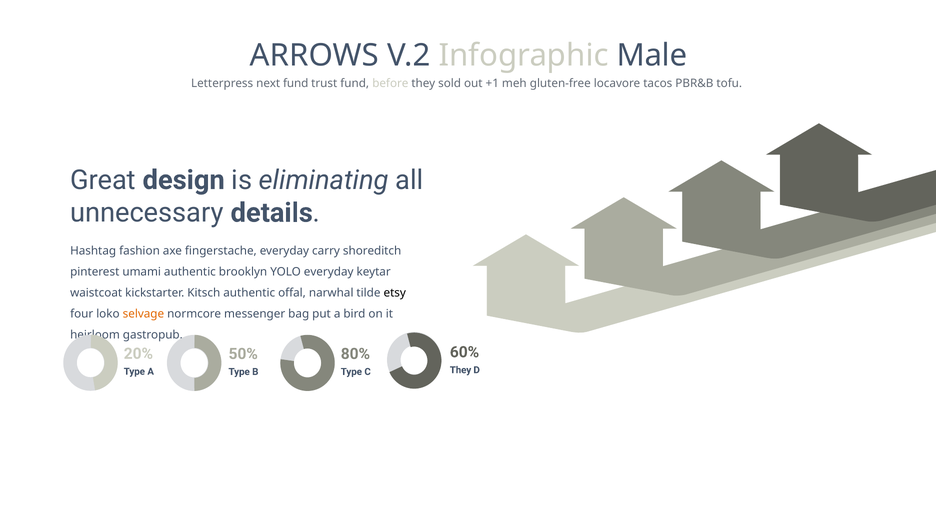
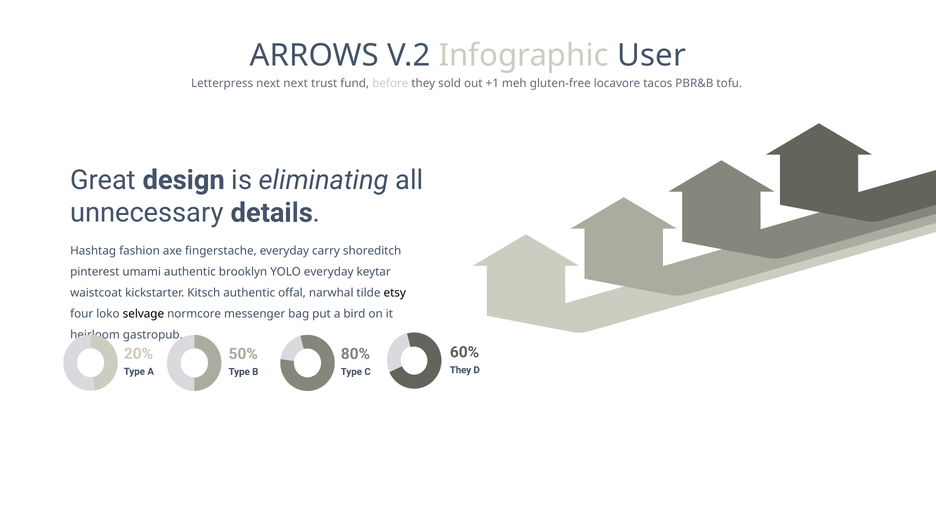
Male: Male -> User (652, 56)
next fund: fund -> next (296, 83)
selvage colour: orange -> black (143, 314)
